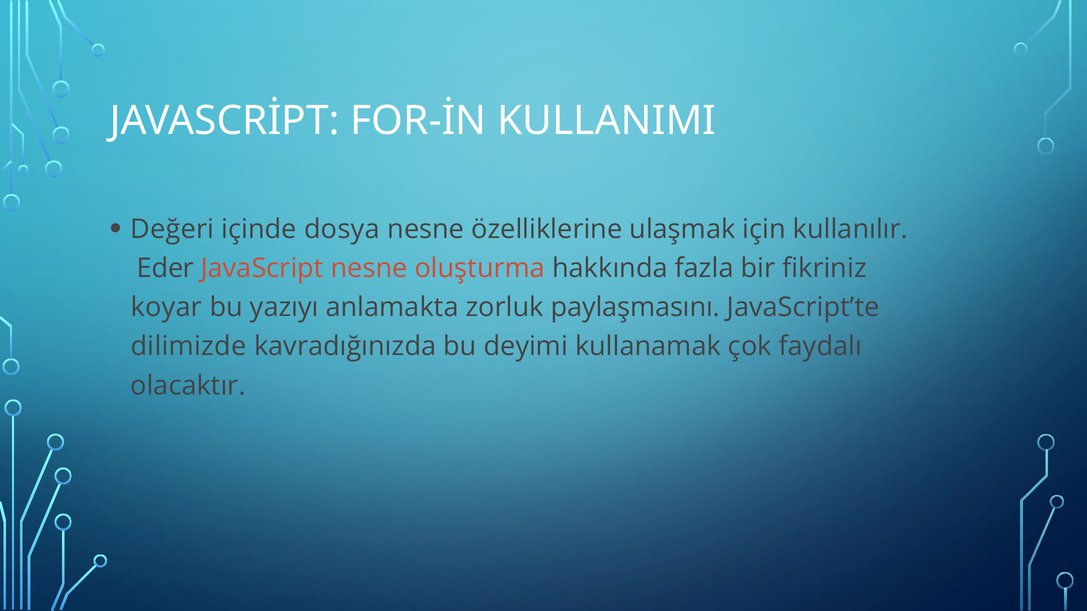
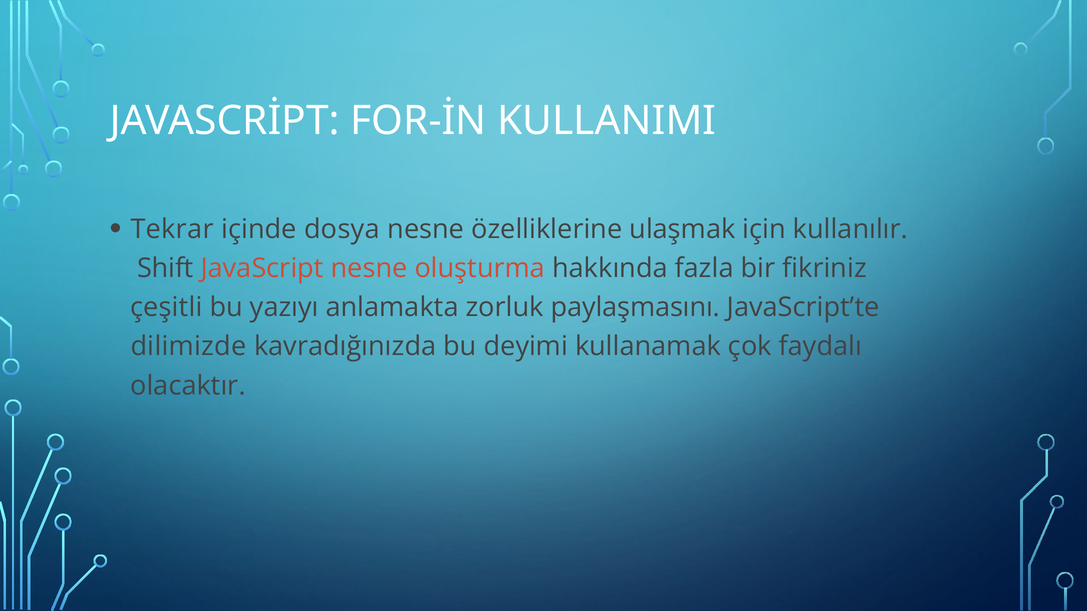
Değeri: Değeri -> Tekrar (172, 229)
Eder: Eder -> Shift (165, 268)
koyar: koyar -> çeşitli (166, 308)
